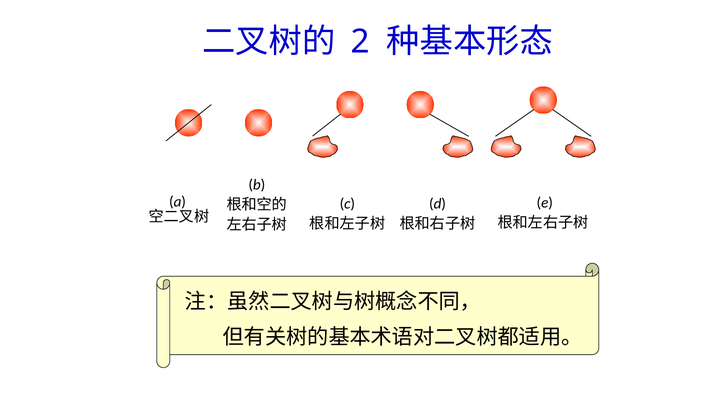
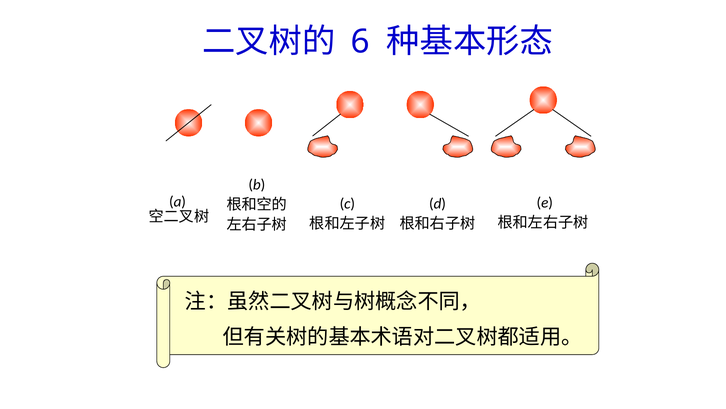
2: 2 -> 6 (360, 42)
